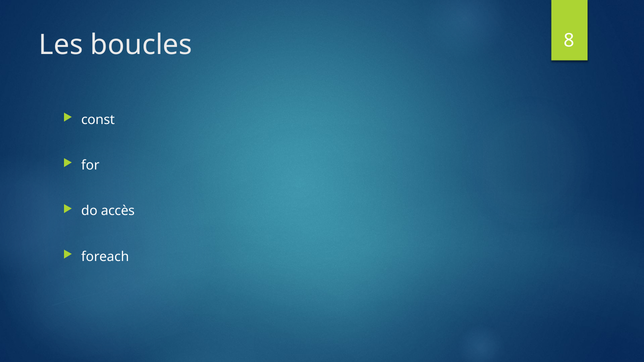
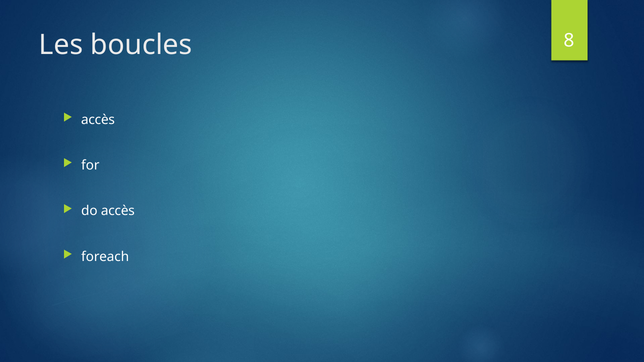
const: const -> accès (98, 120)
